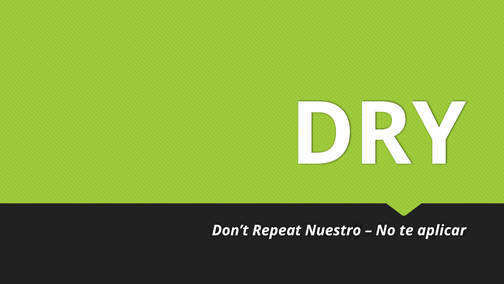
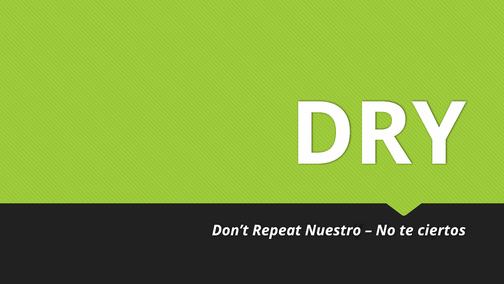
aplicar: aplicar -> ciertos (442, 230)
